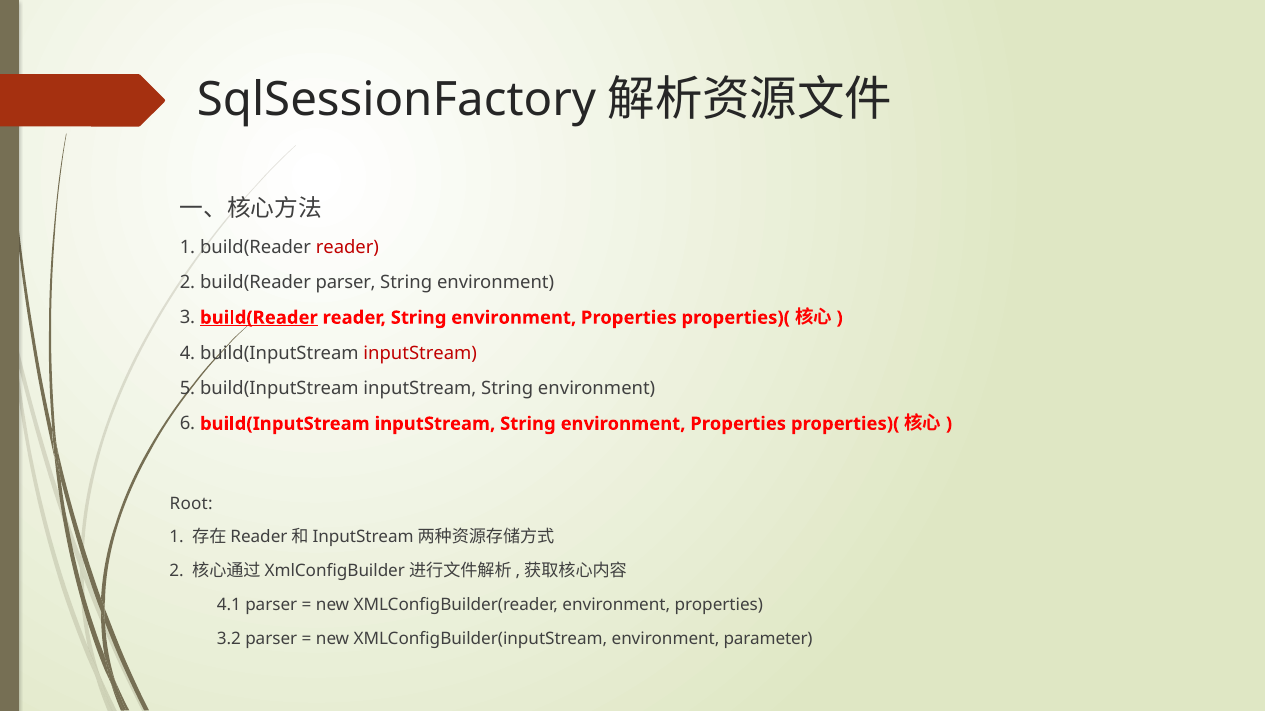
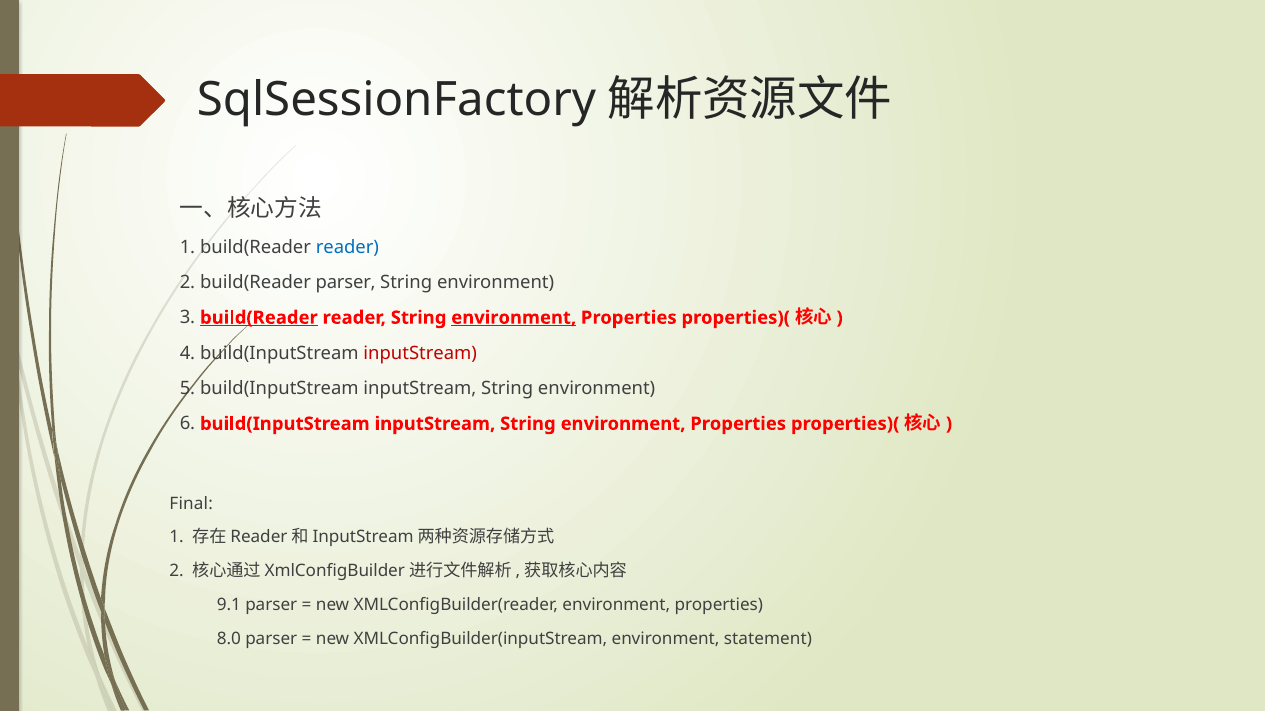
reader colour: red -> blue (347, 247)
environment underline: none -> present (514, 318)
Root: Root -> Final (191, 504)
4.1: 4.1 -> 9.1 (229, 605)
3.2: 3.2 -> 8.0 (229, 639)
parameter: parameter -> statement (768, 639)
